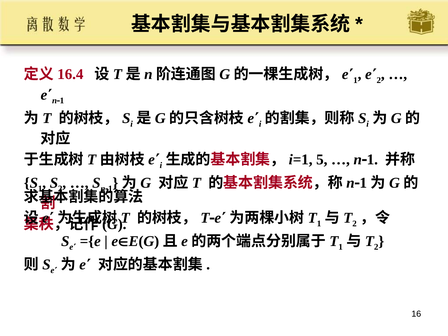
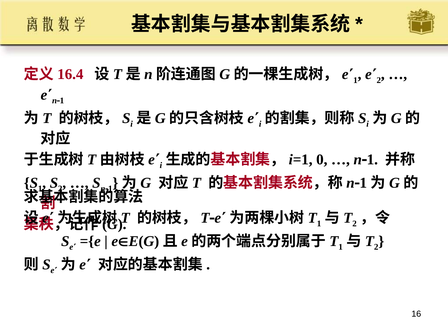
5: 5 -> 0 (322, 159)
